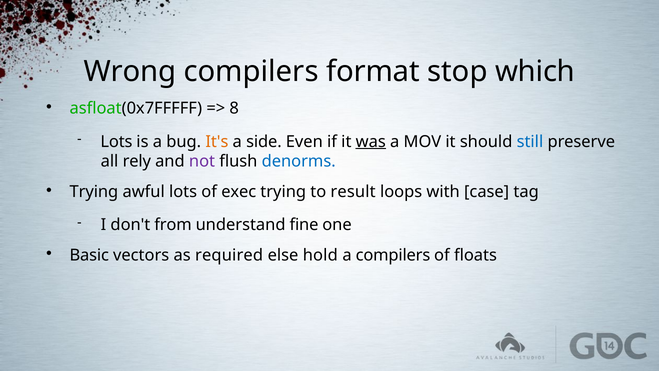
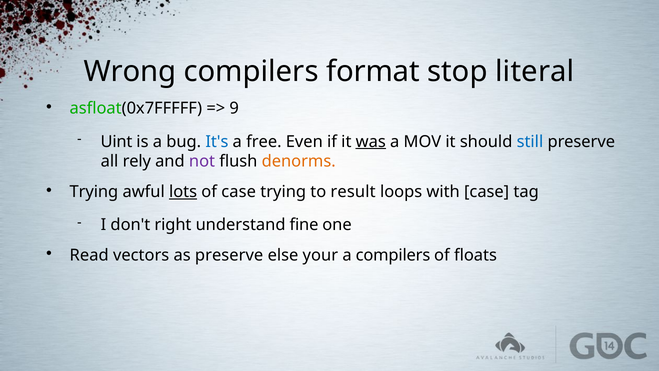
which: which -> literal (535, 72)
8: 8 -> 9 (234, 108)
Lots: Lots -> Uint (116, 141)
It's colour: orange -> blue (217, 141)
side: side -> free (264, 141)
denorms colour: blue -> orange (299, 161)
lots underline: none -> present (183, 192)
of exec: exec -> case (239, 192)
from: from -> right (173, 225)
Basic: Basic -> Read (89, 255)
as required: required -> preserve (229, 255)
hold: hold -> your (320, 255)
